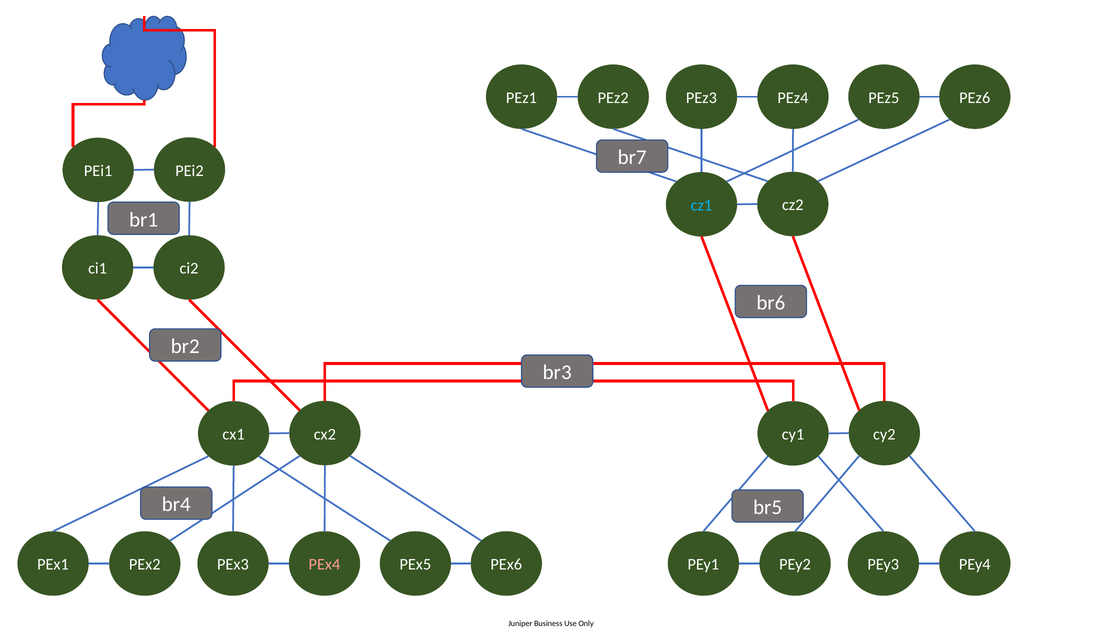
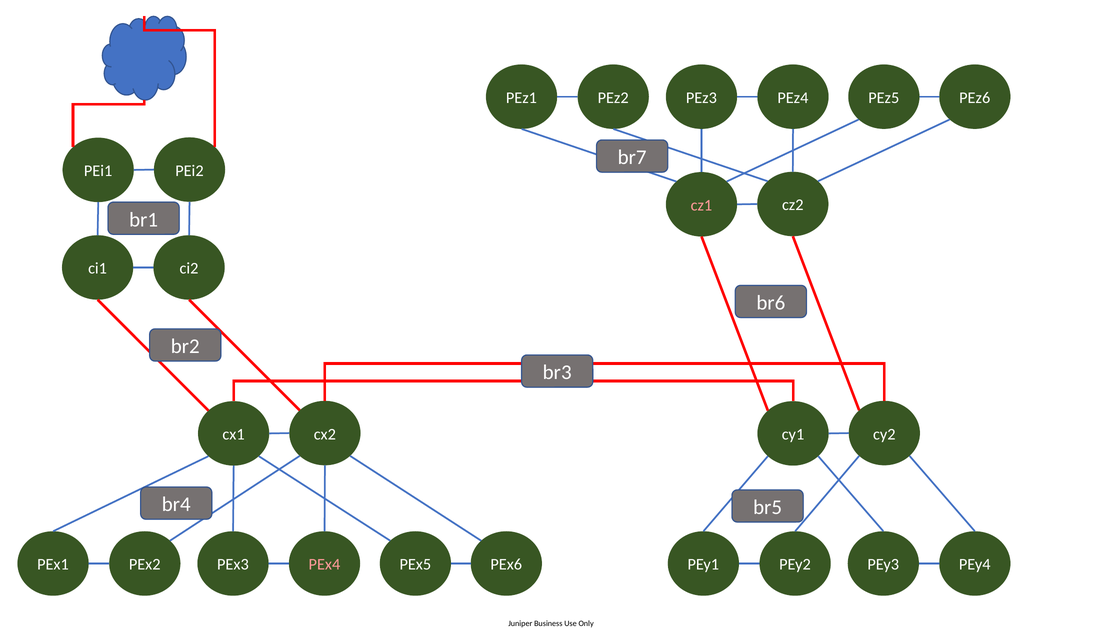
cz1 colour: light blue -> pink (701, 206)
